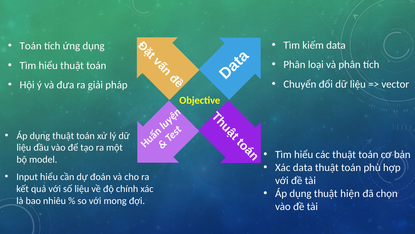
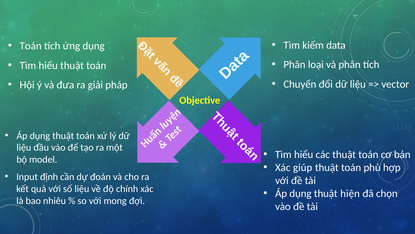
Xác data: data -> giúp (303, 167)
Input hiểu: hiểu -> định (49, 176)
